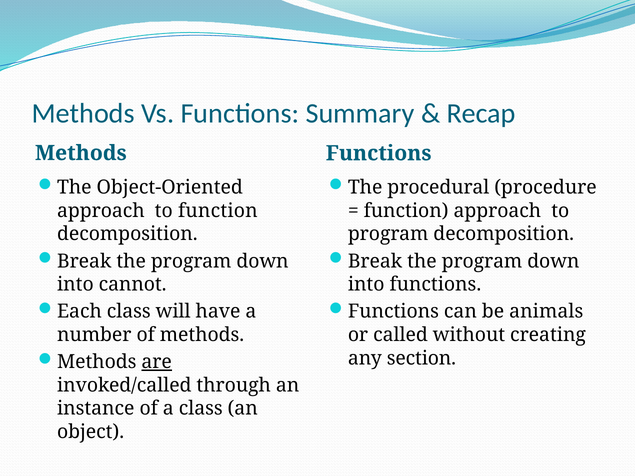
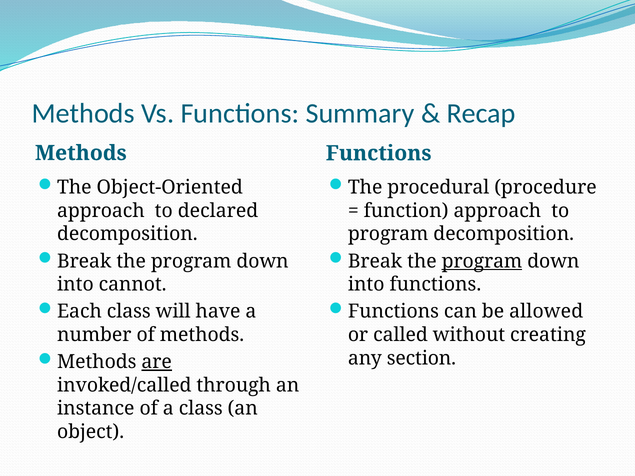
to function: function -> declared (218, 211)
program underline: none -> present (482, 261)
animals: animals -> allowed (546, 312)
